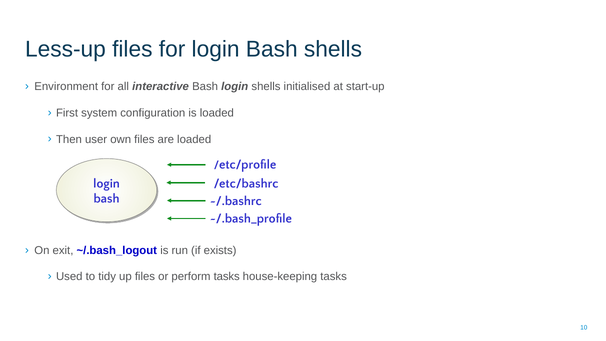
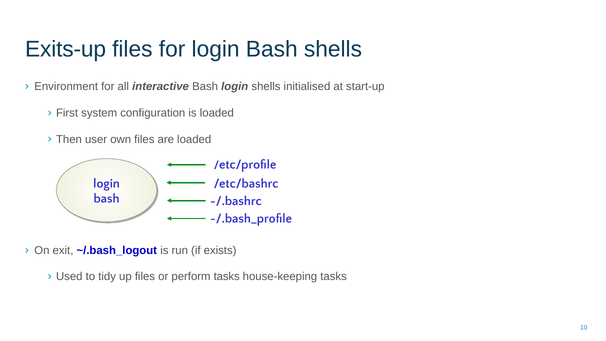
Less-up: Less-up -> Exits-up (66, 49)
